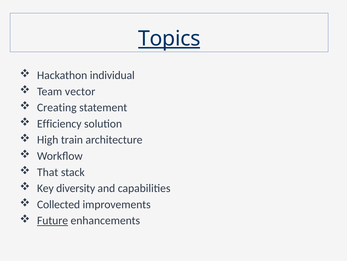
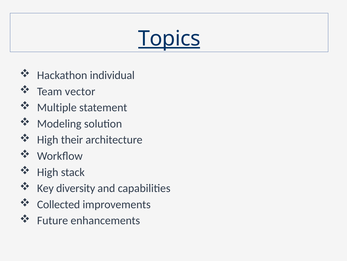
Creating: Creating -> Multiple (57, 107)
Efficiency: Efficiency -> Modeling (59, 123)
train: train -> their (72, 139)
That: That -> High (48, 172)
Future underline: present -> none (53, 220)
